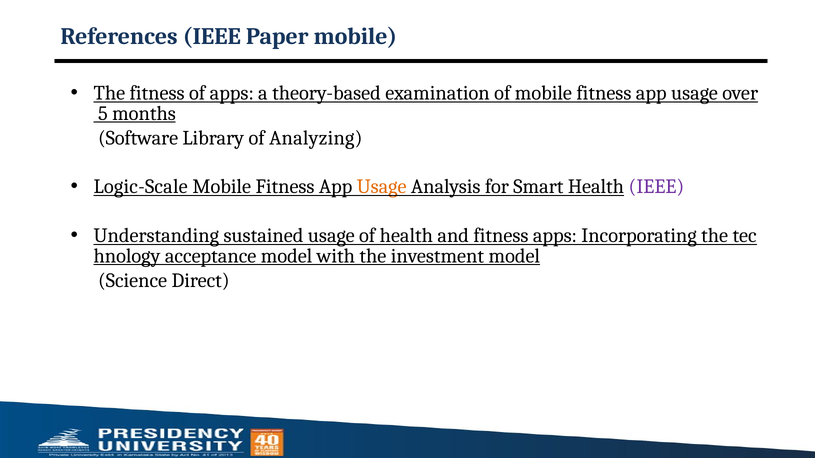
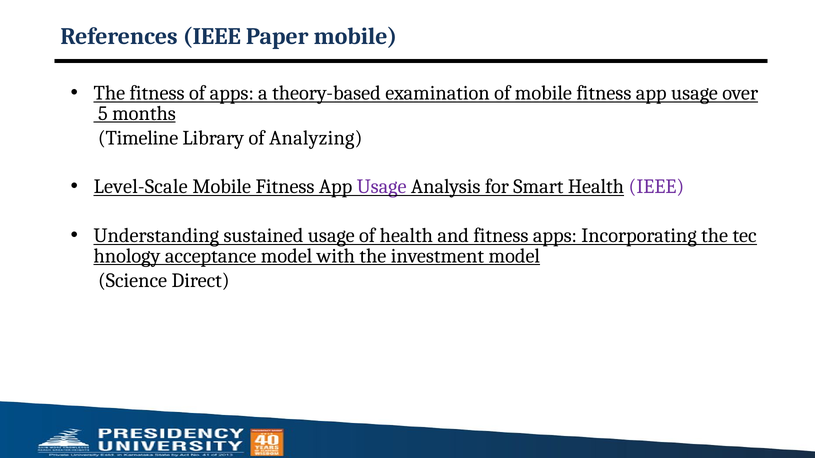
Software: Software -> Timeline (138, 138)
Logic-Scale: Logic-Scale -> Level-Scale (141, 187)
Usage colour: orange -> purple (382, 187)
